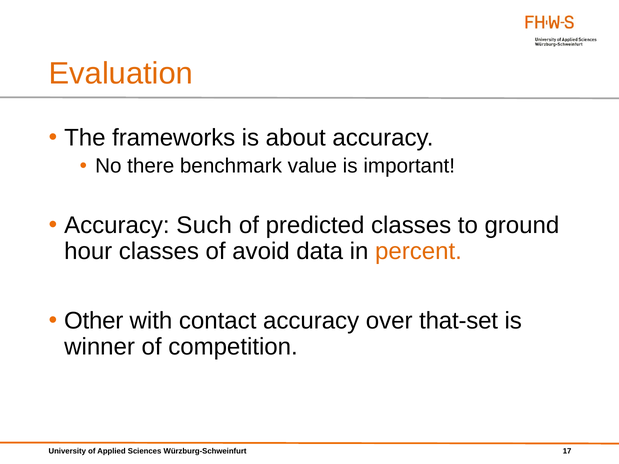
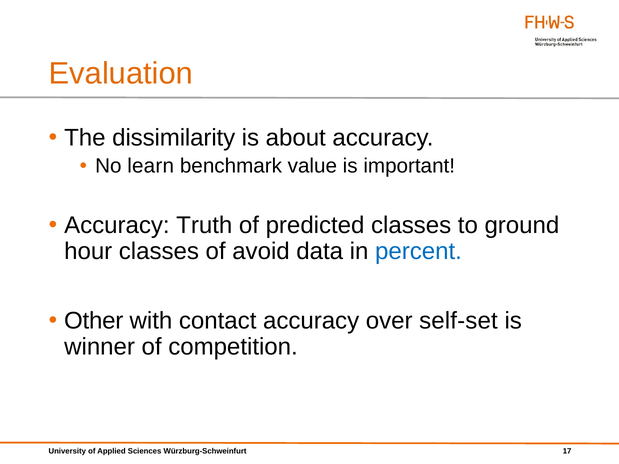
frameworks: frameworks -> dissimilarity (174, 138)
there: there -> learn (151, 166)
Such: Such -> Truth (204, 226)
percent colour: orange -> blue (418, 252)
that-set: that-set -> self-set (458, 321)
